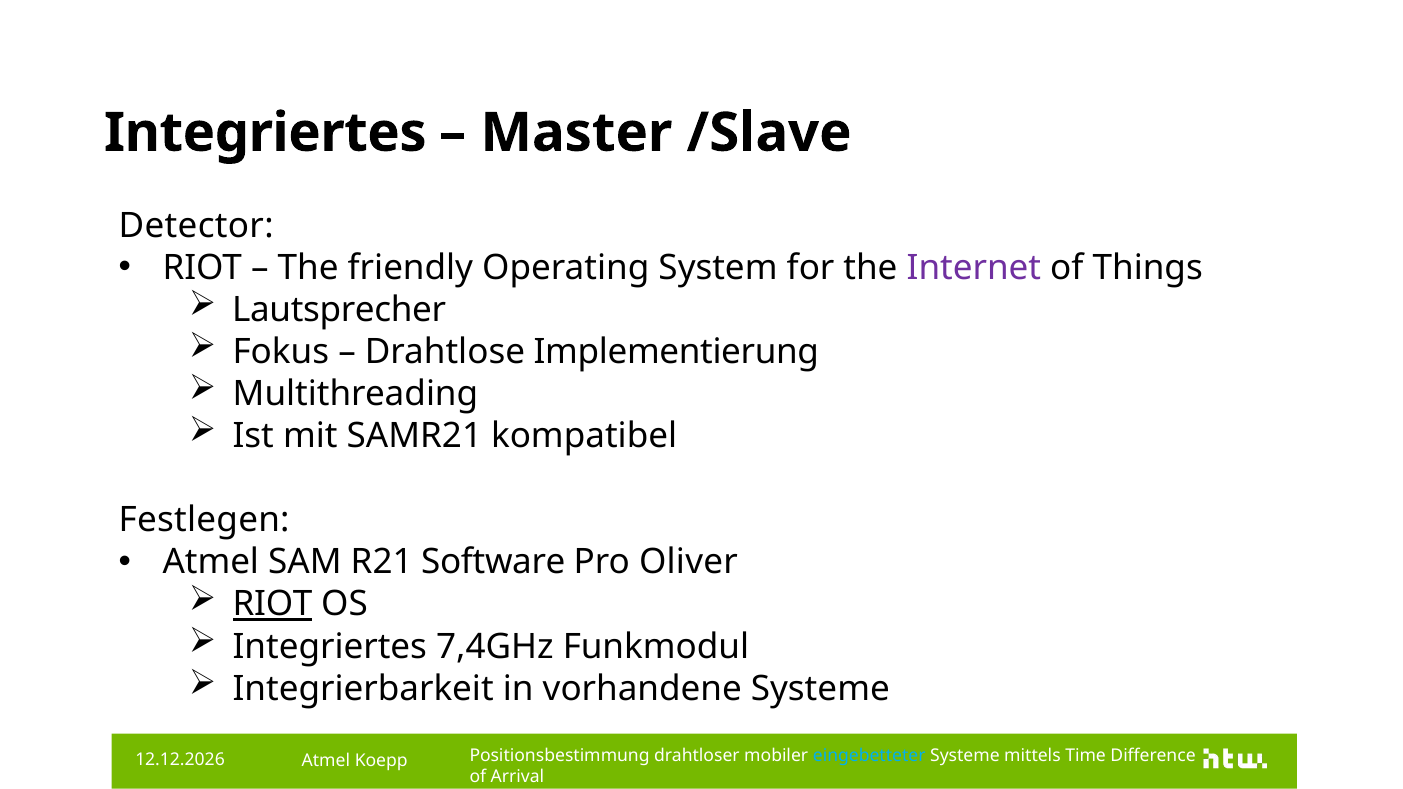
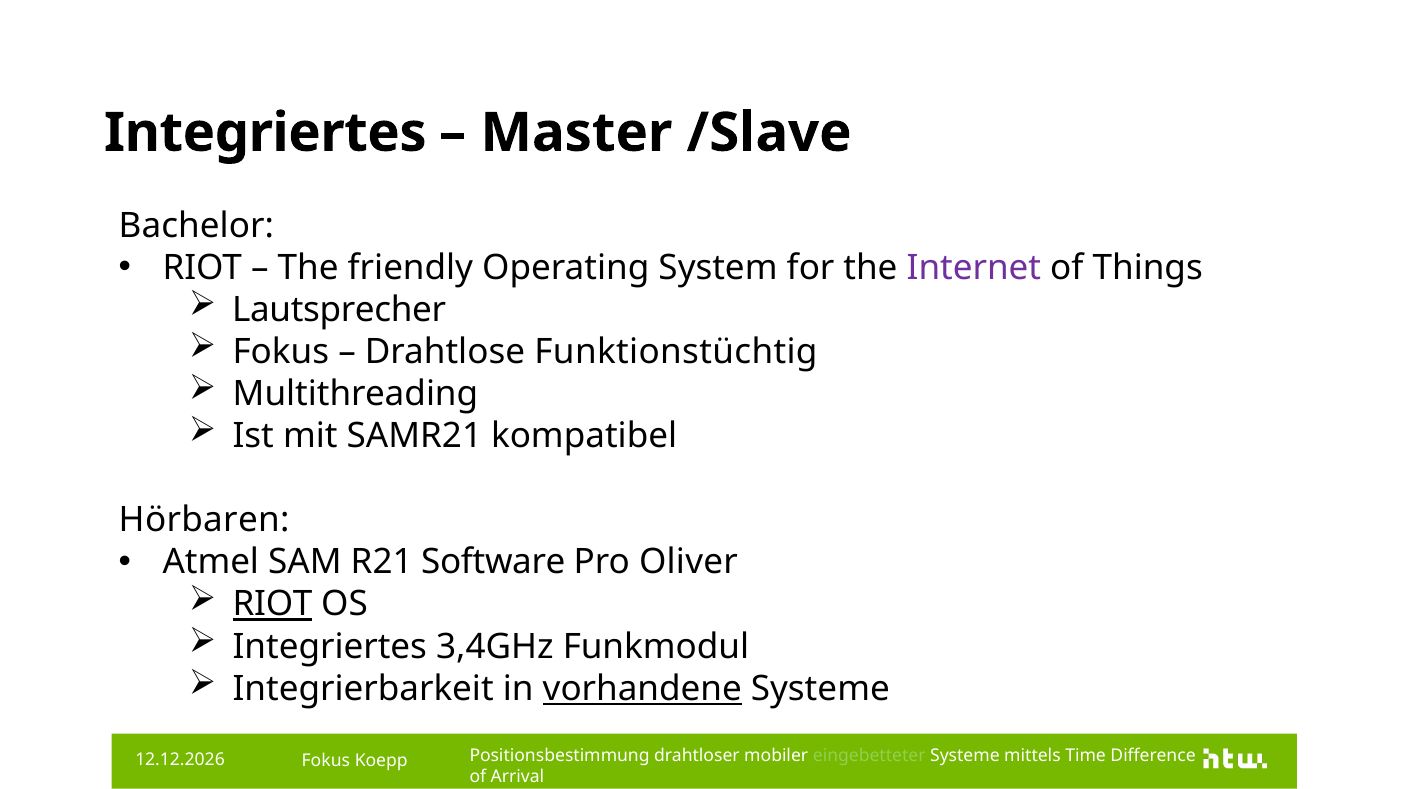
Detector: Detector -> Bachelor (196, 226)
Implementierung: Implementierung -> Funktionstüchtig (676, 352)
Festlegen: Festlegen -> Hörbaren (204, 520)
7,4GHz: 7,4GHz -> 3,4GHz (495, 647)
vorhandene underline: none -> present (642, 689)
eingebetteter colour: light blue -> light green (869, 755)
Atmel: Atmel -> Fokus (326, 761)
